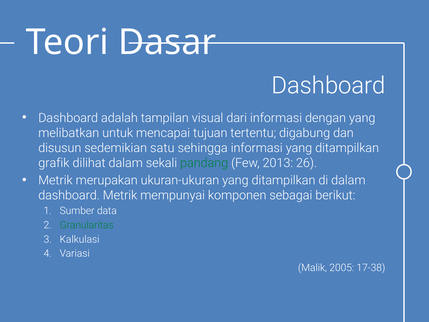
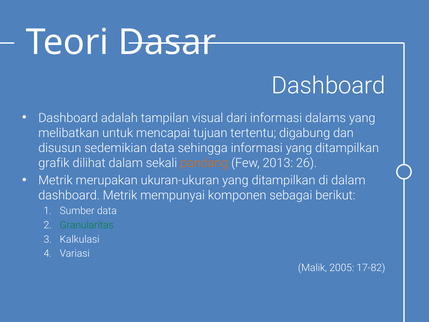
dengan: dengan -> dalams (326, 118)
sedemikian satu: satu -> data (162, 148)
pandang colour: green -> orange (204, 163)
17-38: 17-38 -> 17-82 (371, 268)
